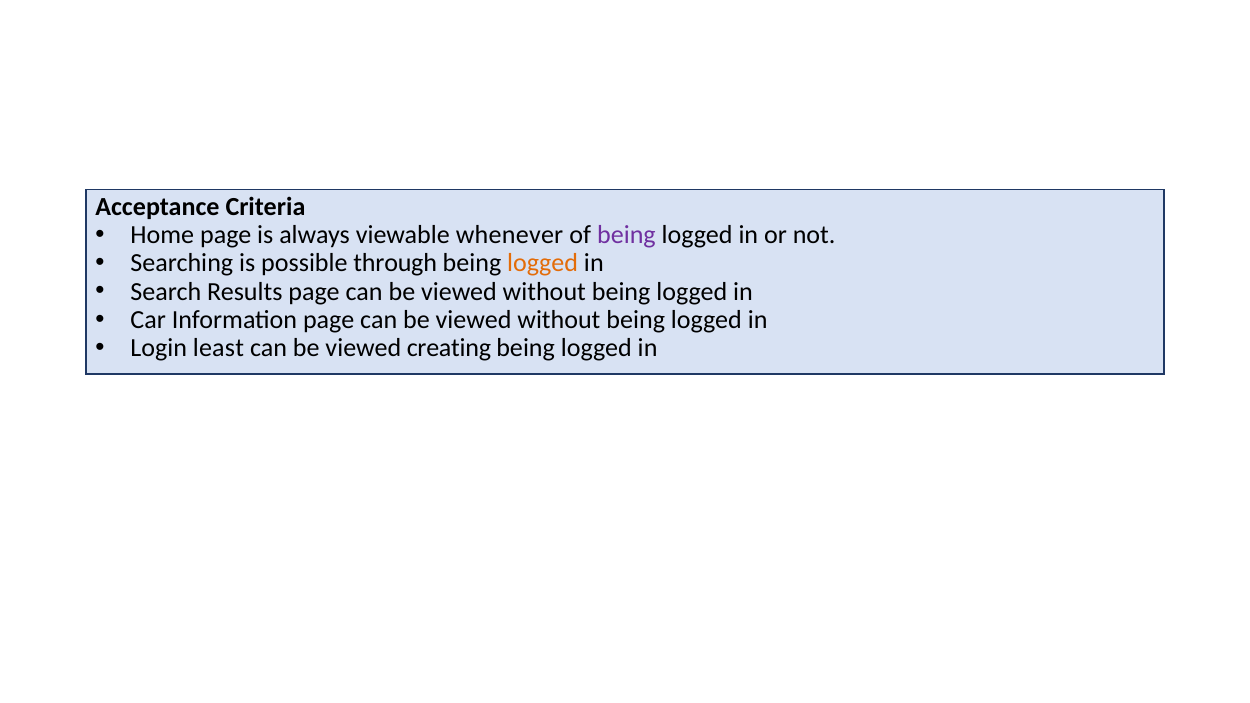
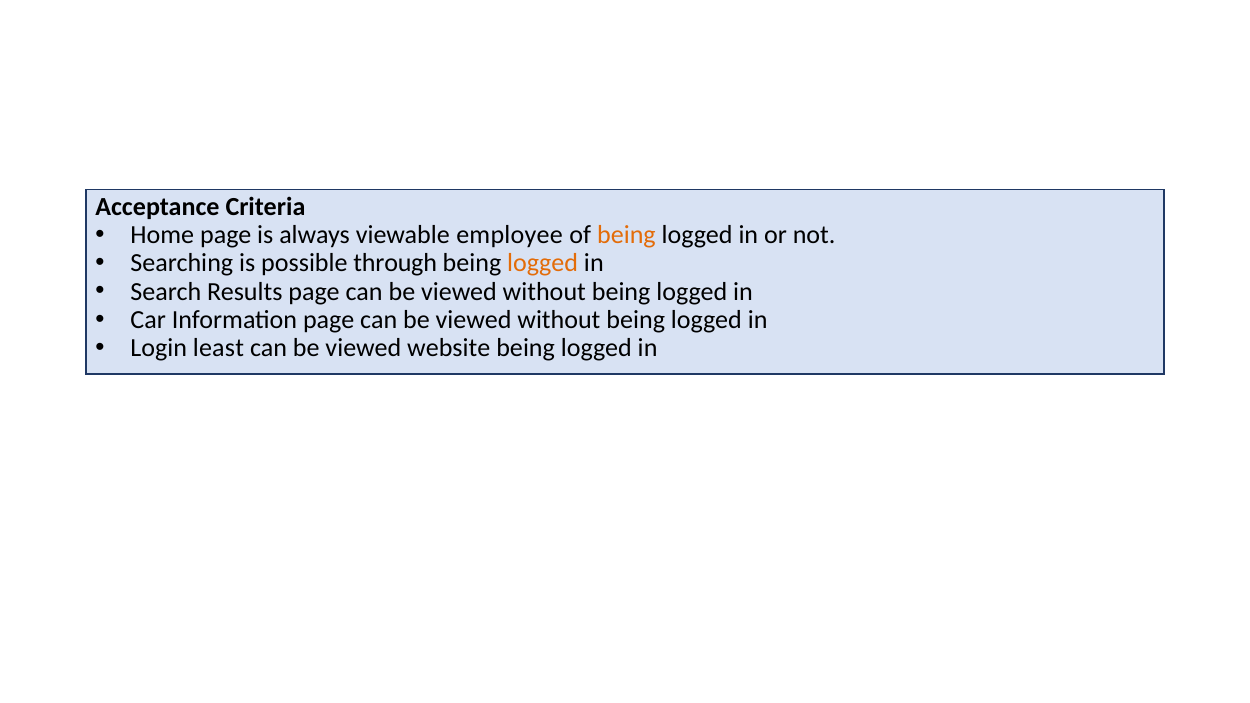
whenever: whenever -> employee (510, 235)
being colour: purple -> orange (626, 235)
creating: creating -> website (449, 348)
